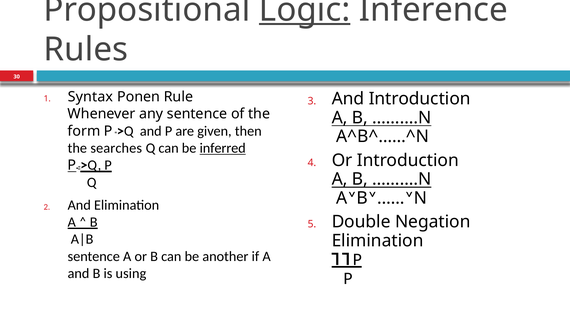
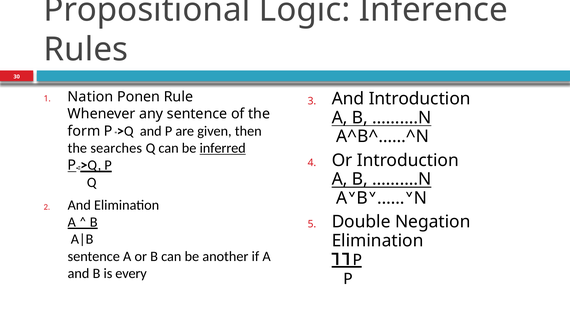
Logic underline: present -> none (305, 10)
Syntax: Syntax -> Nation (91, 97)
using: using -> every (131, 273)
